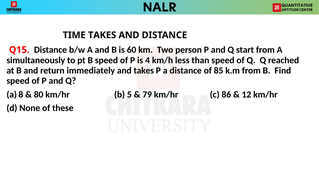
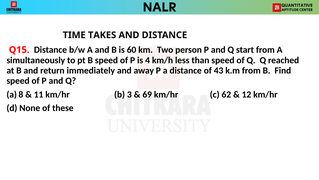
and takes: takes -> away (144, 70)
85: 85 -> 43 (219, 70)
80: 80 -> 11 (39, 94)
5: 5 -> 3 (129, 94)
79: 79 -> 69 (147, 94)
86: 86 -> 62 (226, 94)
